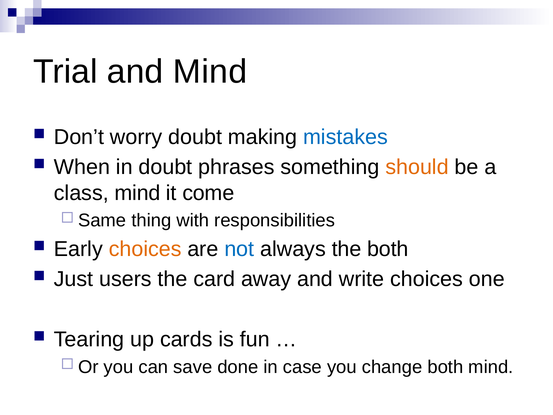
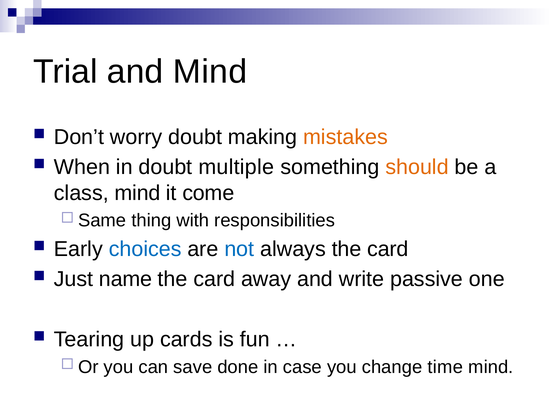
mistakes colour: blue -> orange (345, 137)
phrases: phrases -> multiple (236, 167)
choices colour: orange -> blue (145, 249)
always the both: both -> card (388, 249)
users: users -> name (126, 279)
write choices: choices -> passive (426, 279)
change both: both -> time (445, 367)
